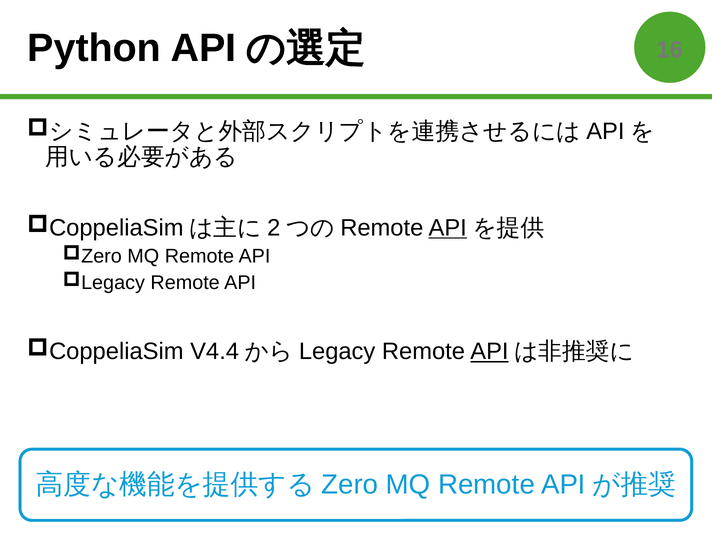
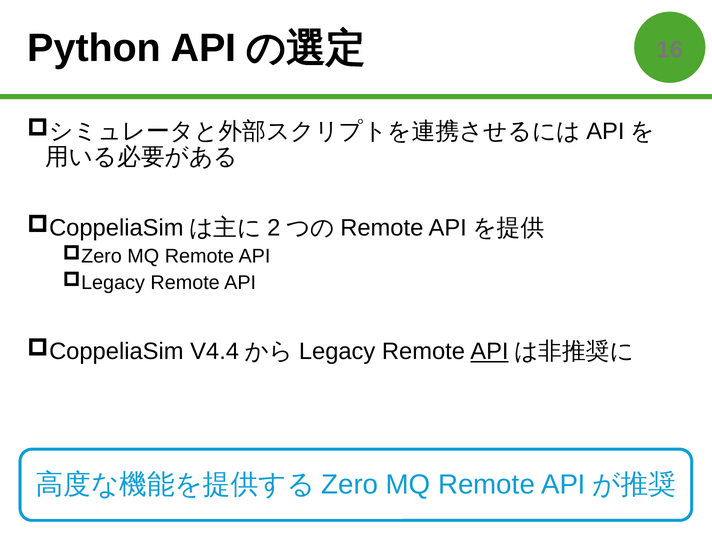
API underline: present -> none (448, 228)
